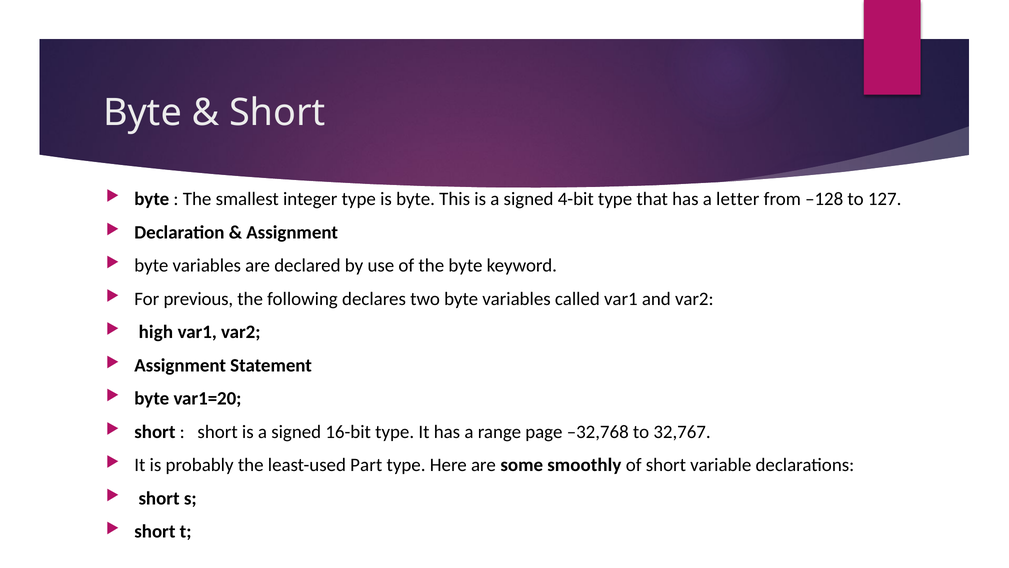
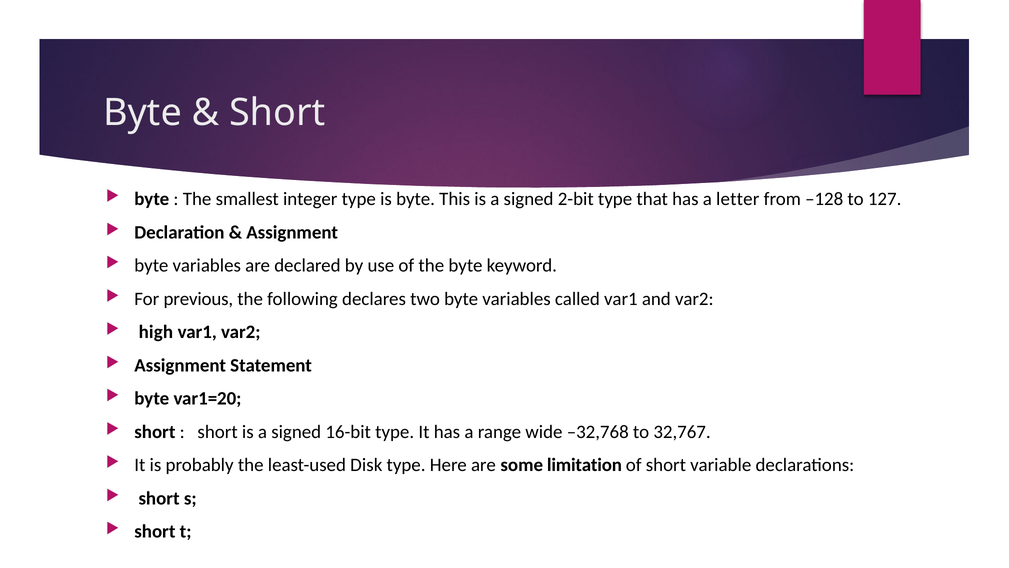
4-bit: 4-bit -> 2-bit (576, 199)
page: page -> wide (544, 432)
Part: Part -> Disk (366, 465)
smoothly: smoothly -> limitation (584, 465)
